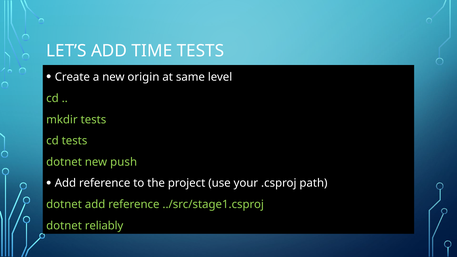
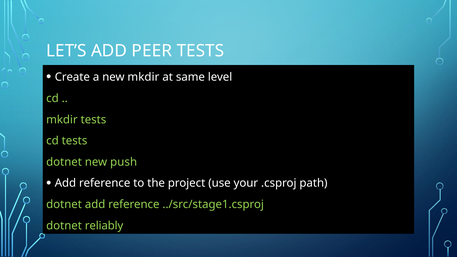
TIME: TIME -> PEER (152, 51)
new origin: origin -> mkdir (143, 77)
